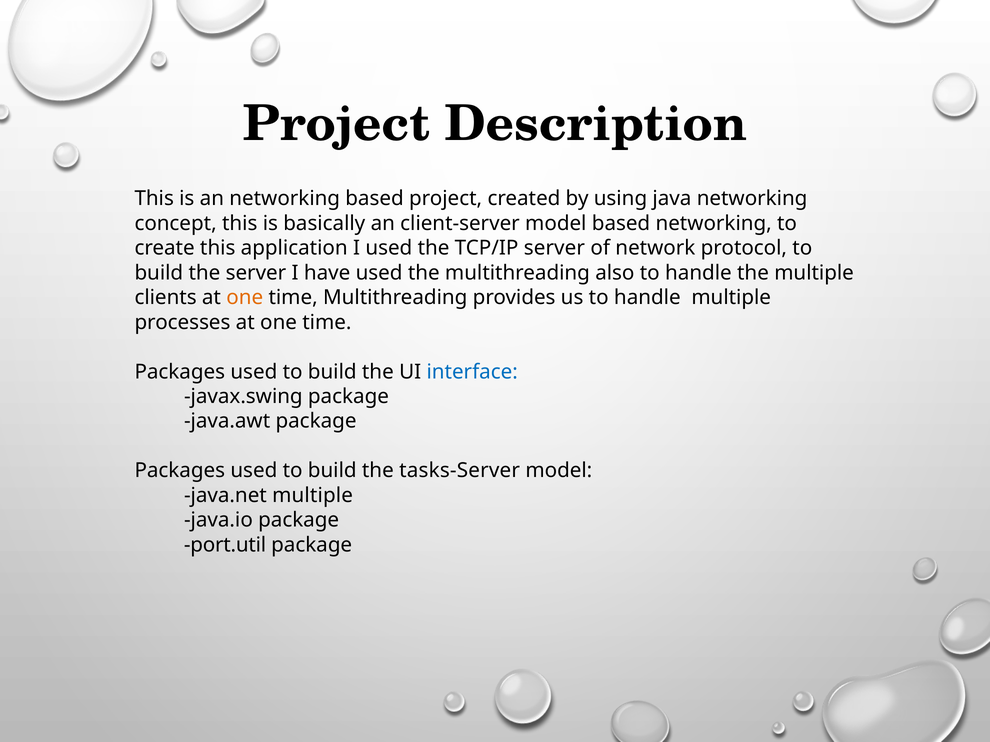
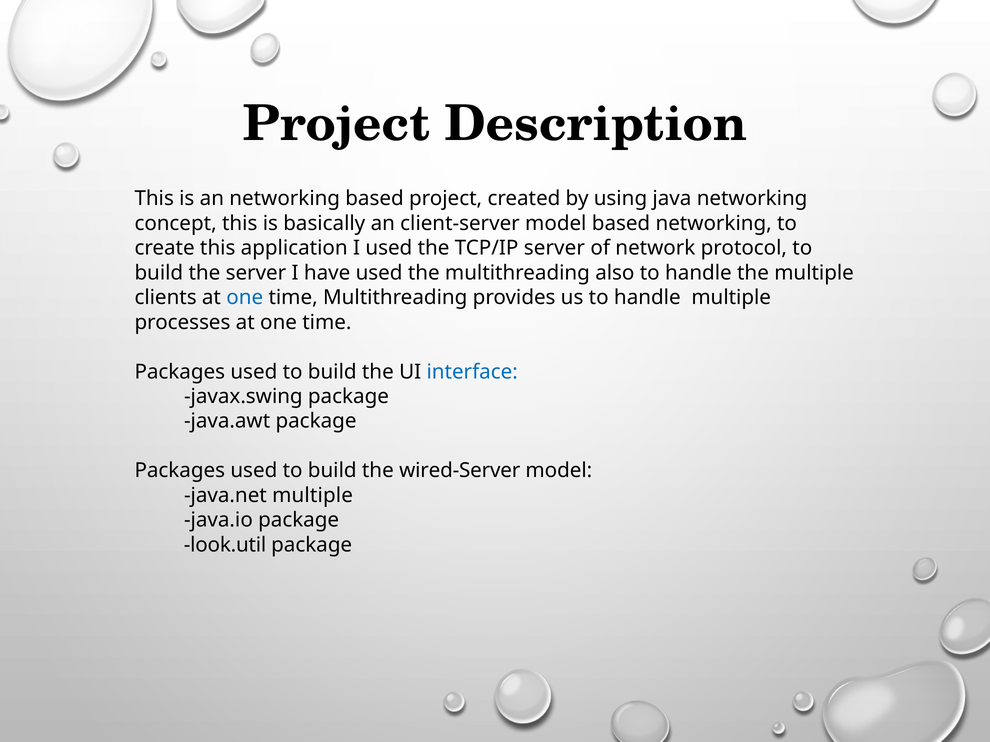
one colour: orange -> blue (245, 298)
tasks-Server: tasks-Server -> wired-Server (460, 471)
port.util: port.util -> look.util (225, 545)
